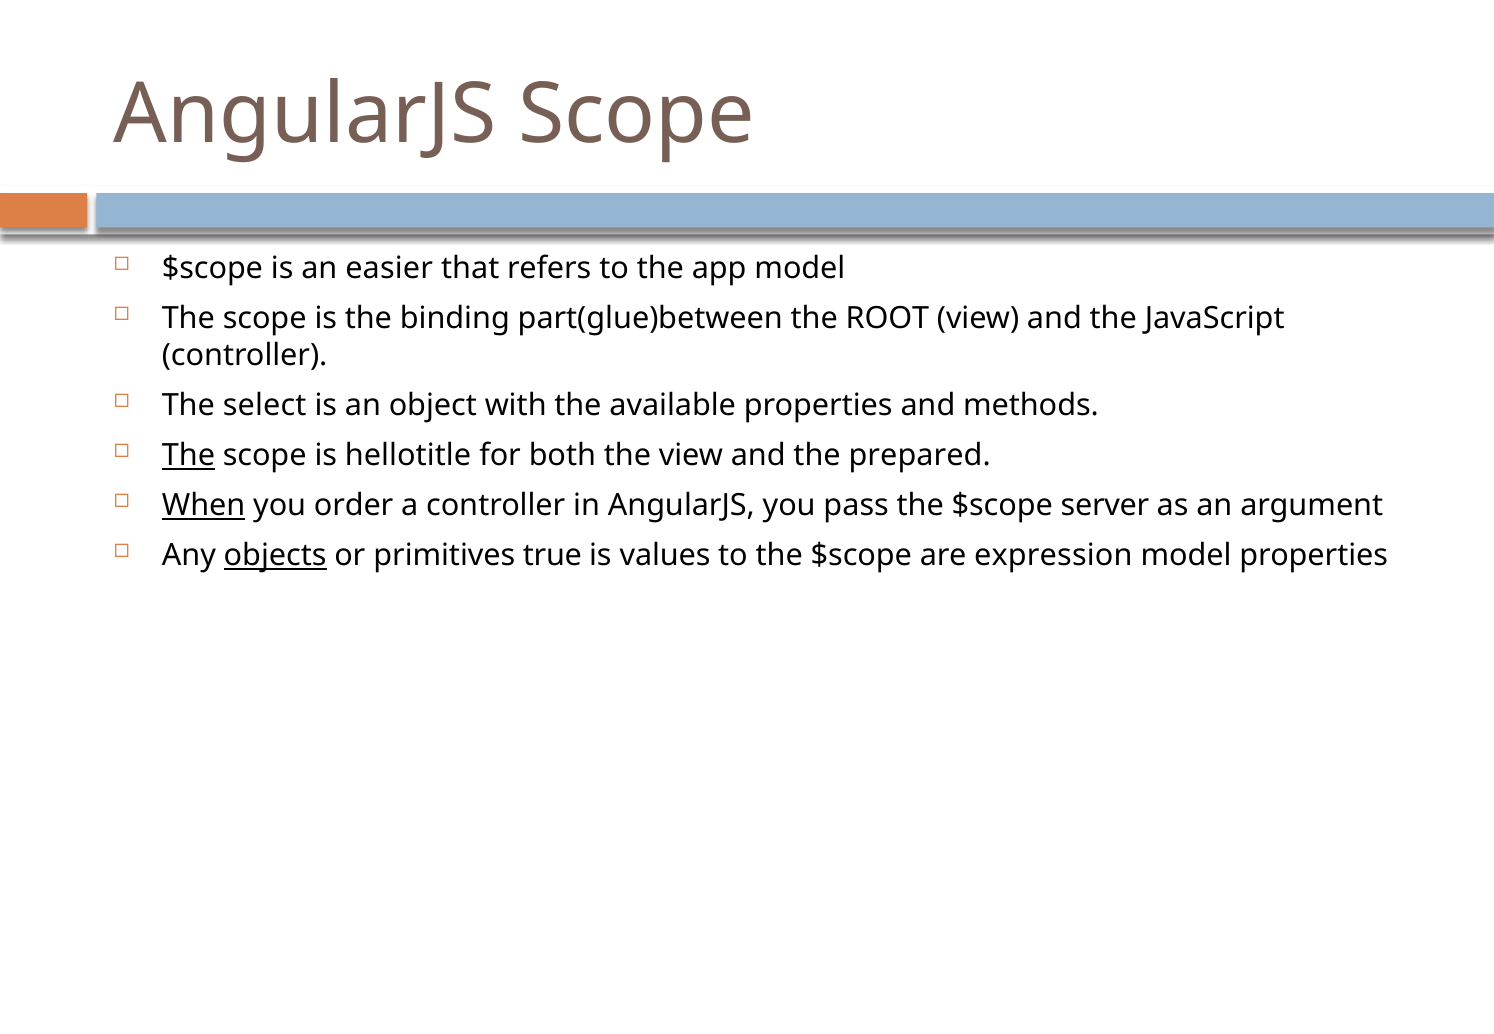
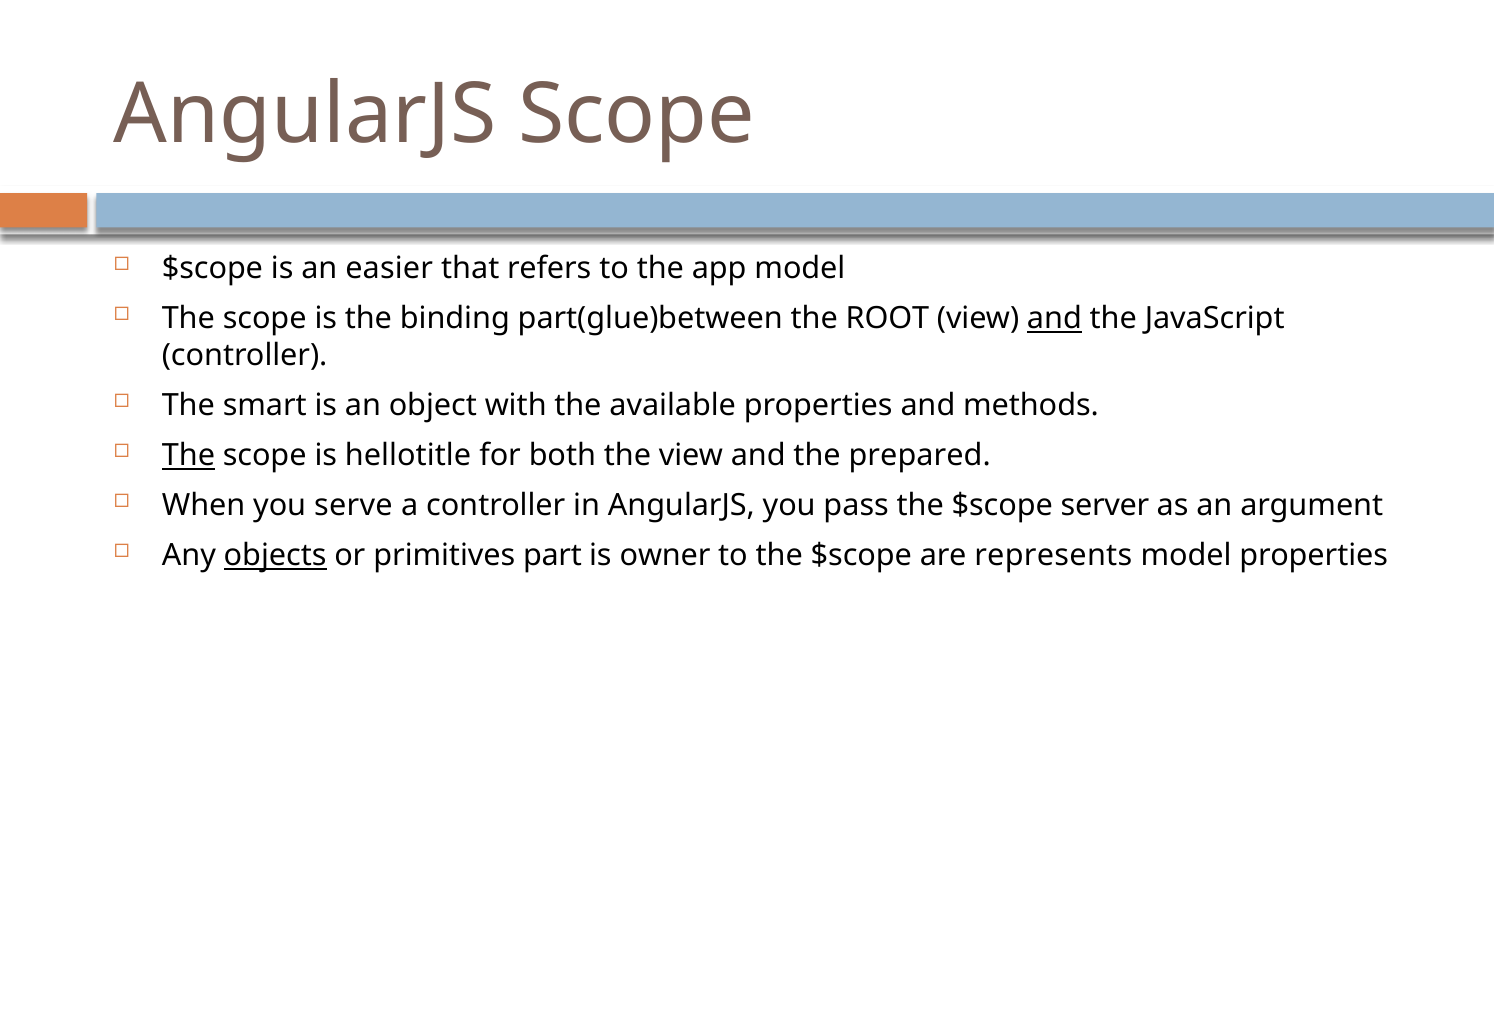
and underline: none -> present (1054, 319)
select: select -> smart (265, 406)
When underline: present -> none (204, 506)
order: order -> serve (353, 506)
true: true -> part (552, 556)
values: values -> owner (665, 556)
expression: expression -> represents (1053, 556)
